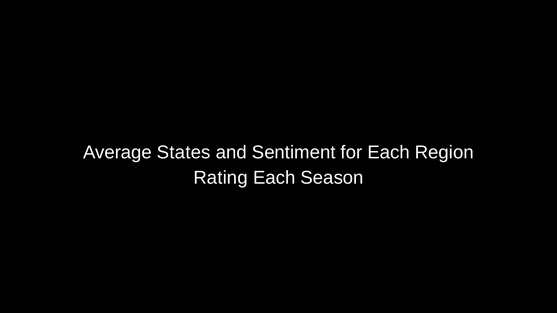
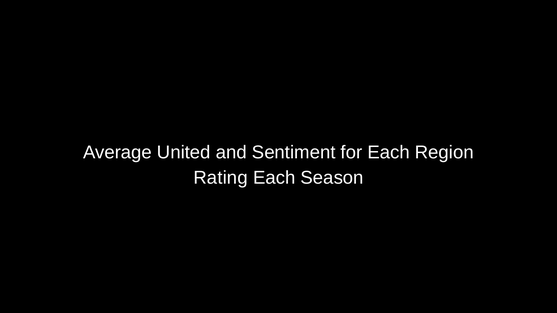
States: States -> United (184, 152)
